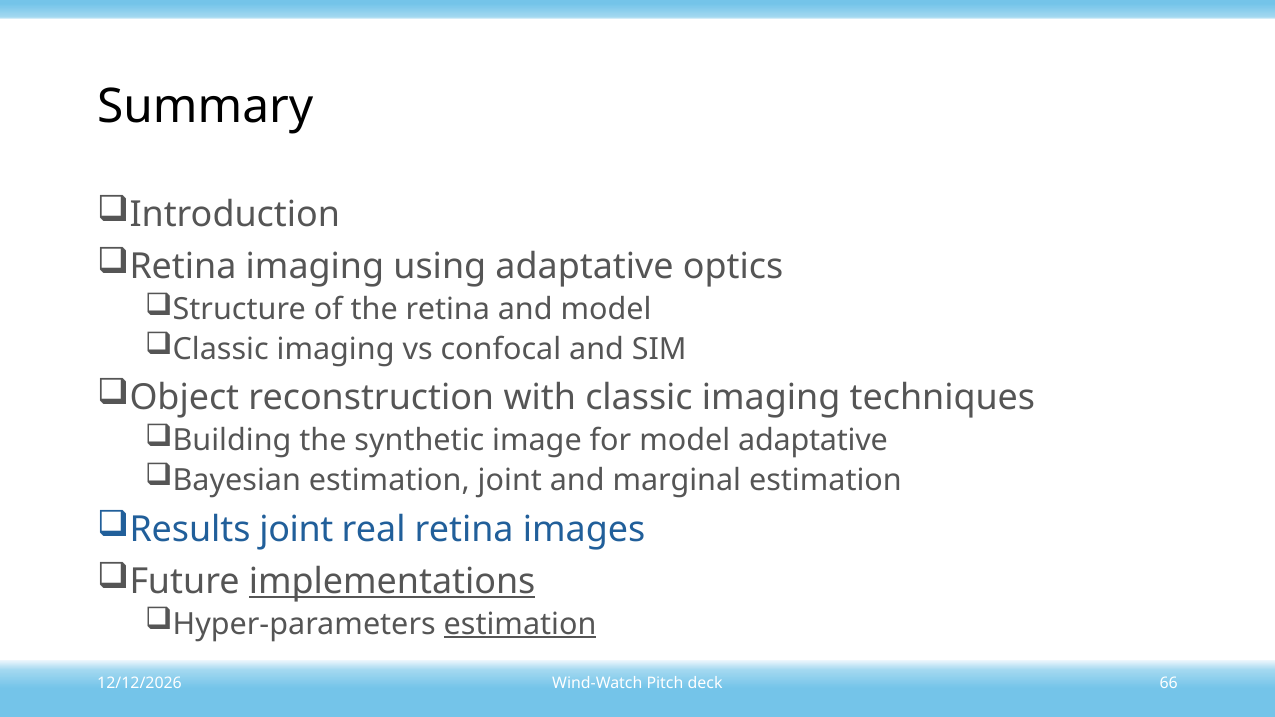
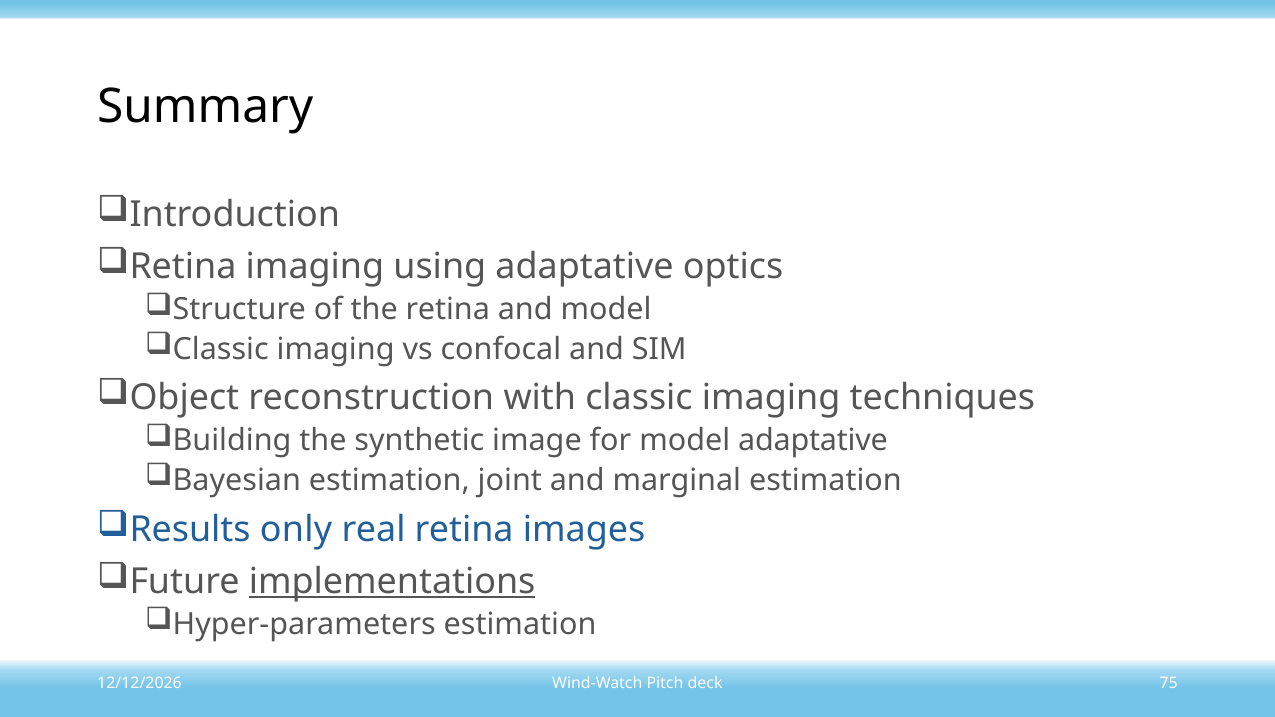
Results joint: joint -> only (296, 529)
estimation underline: present -> none (520, 624)
66: 66 -> 75 (1169, 684)
